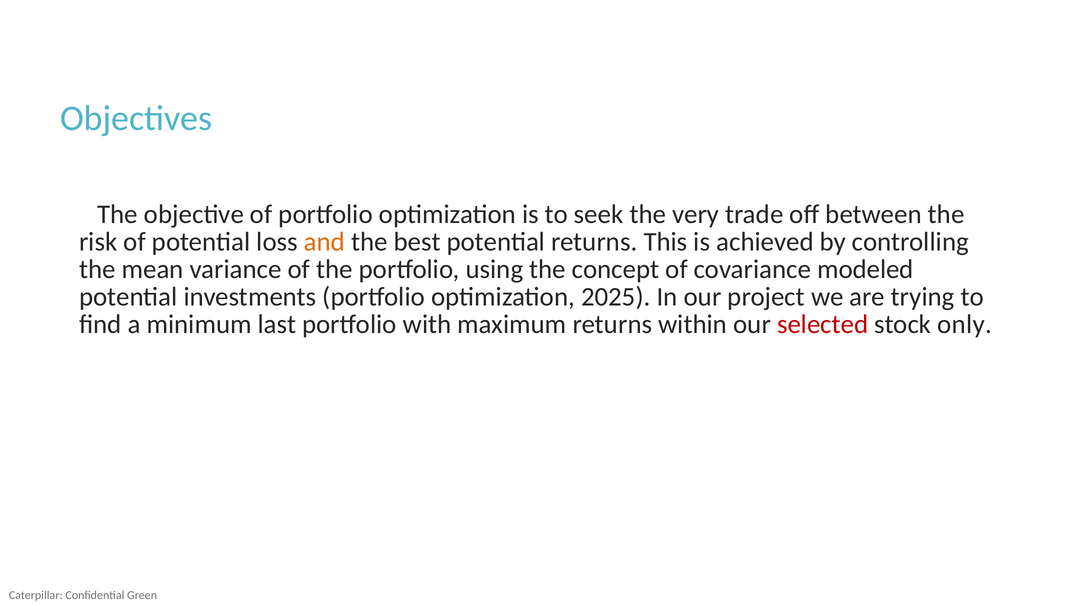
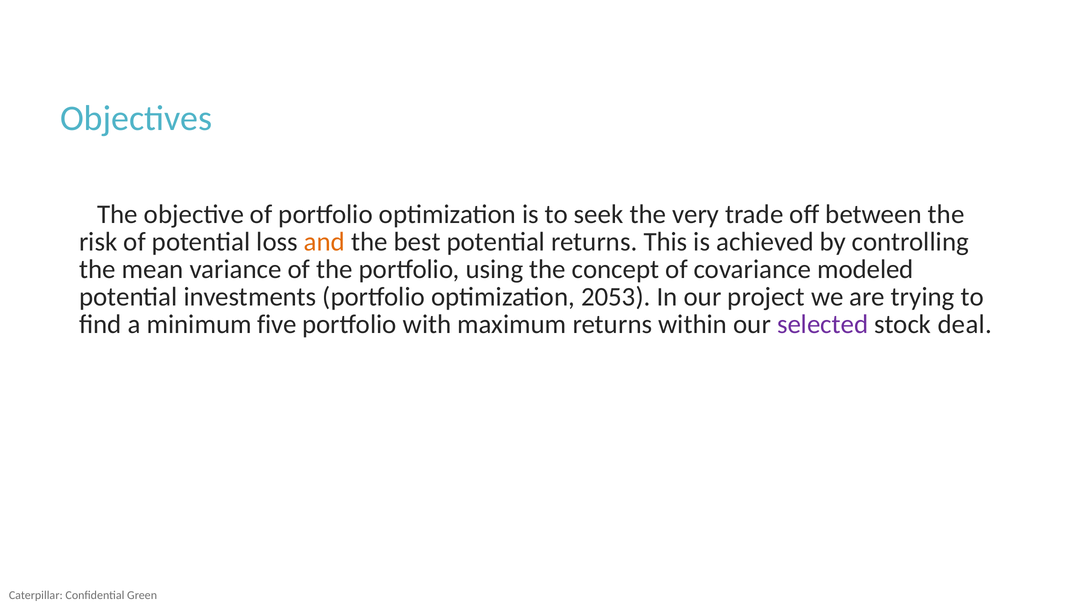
2025: 2025 -> 2053 (616, 297)
last: last -> five (277, 325)
selected colour: red -> purple (823, 325)
only: only -> deal (965, 325)
